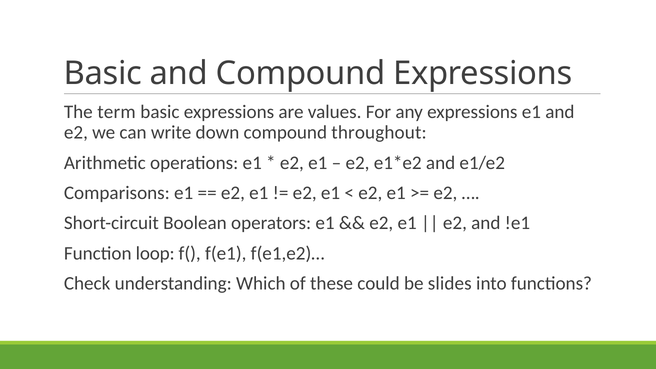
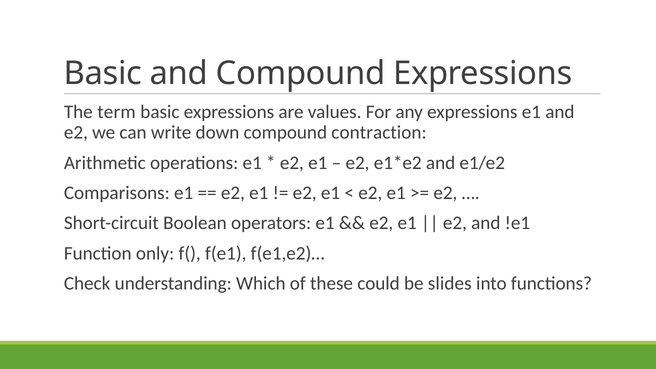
throughout: throughout -> contraction (379, 133)
loop: loop -> only (155, 253)
